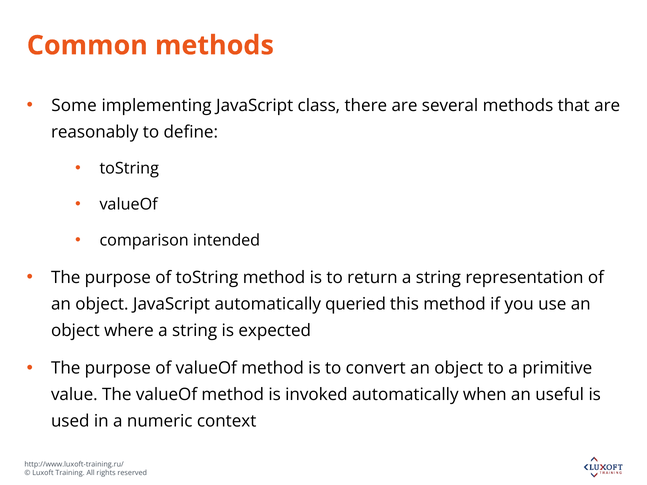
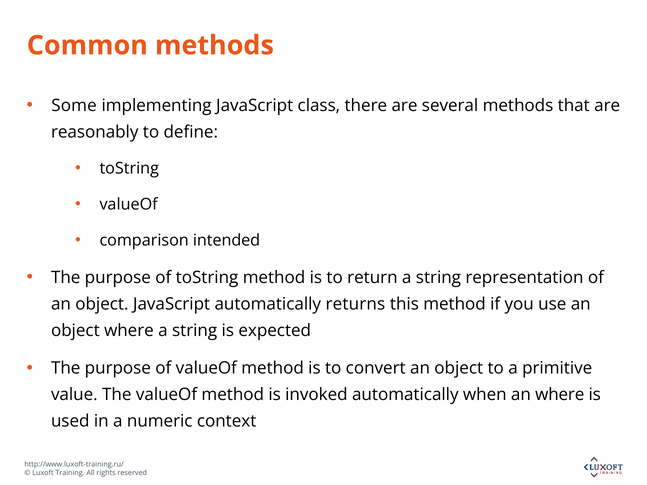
queried: queried -> returns (355, 304)
an useful: useful -> where (560, 395)
